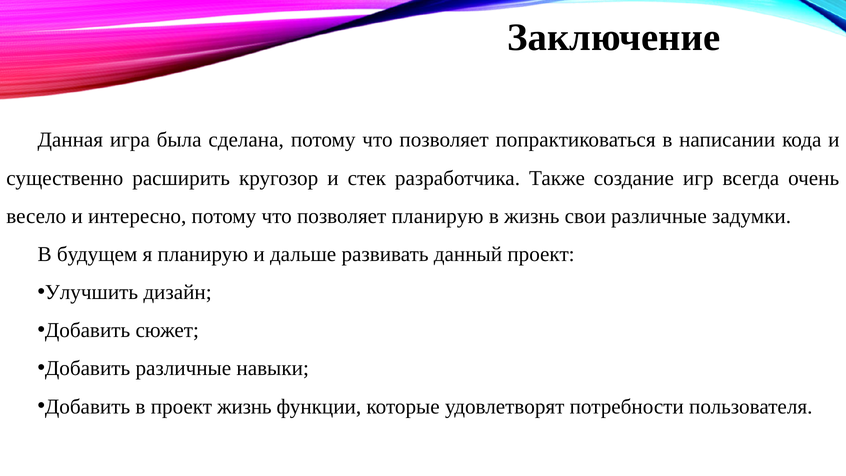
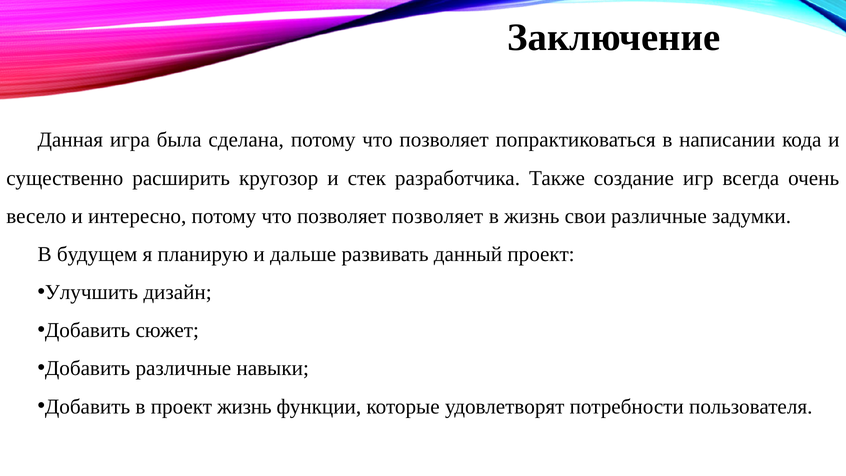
позволяет планирую: планирую -> позволяет (438, 216)
